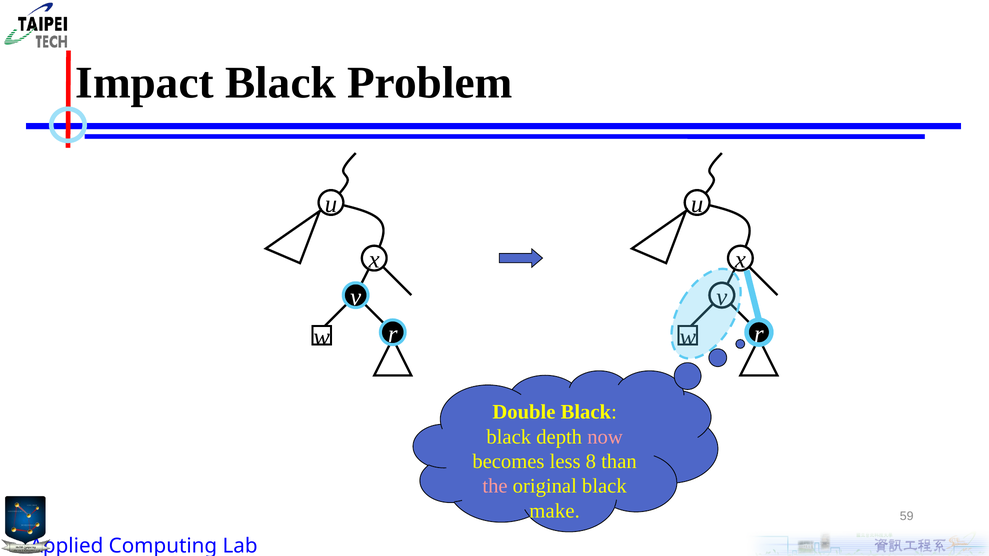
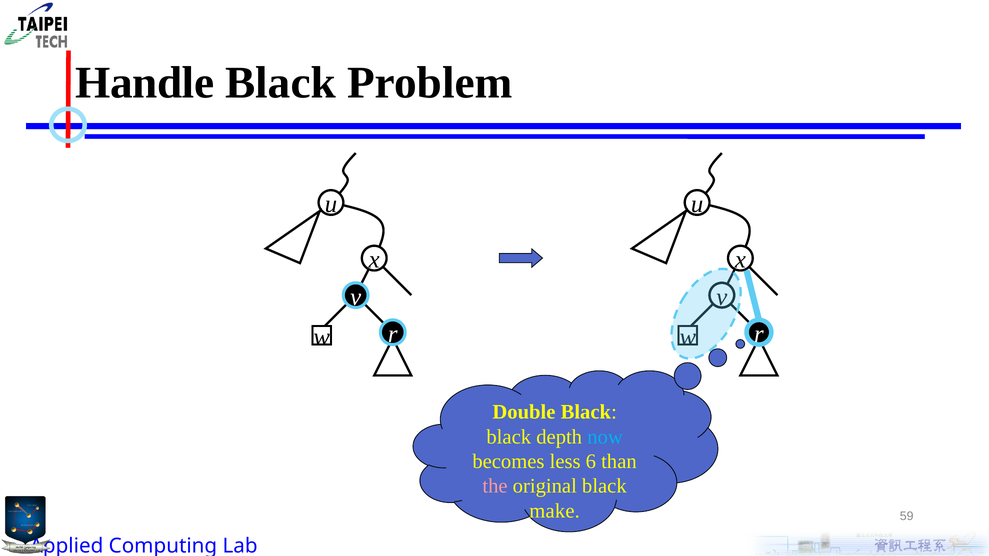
Impact: Impact -> Handle (145, 83)
now colour: pink -> light blue (605, 437)
8: 8 -> 6 (591, 462)
